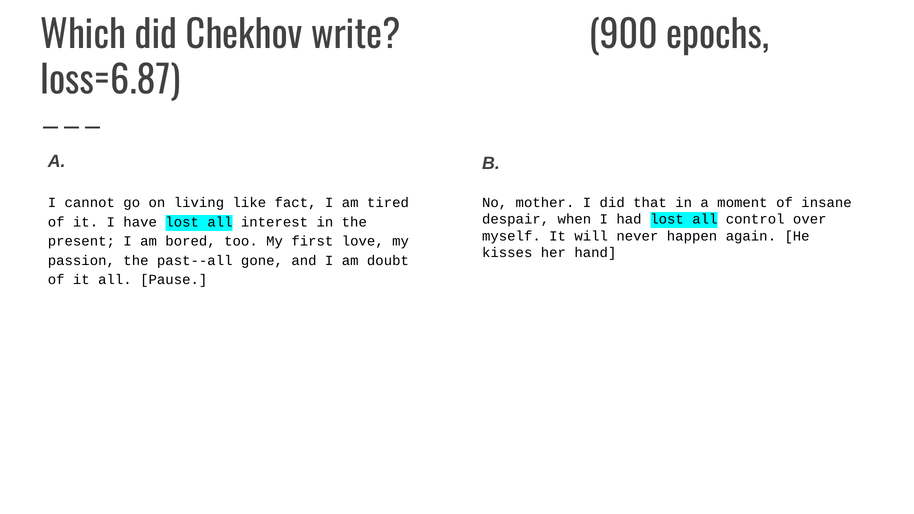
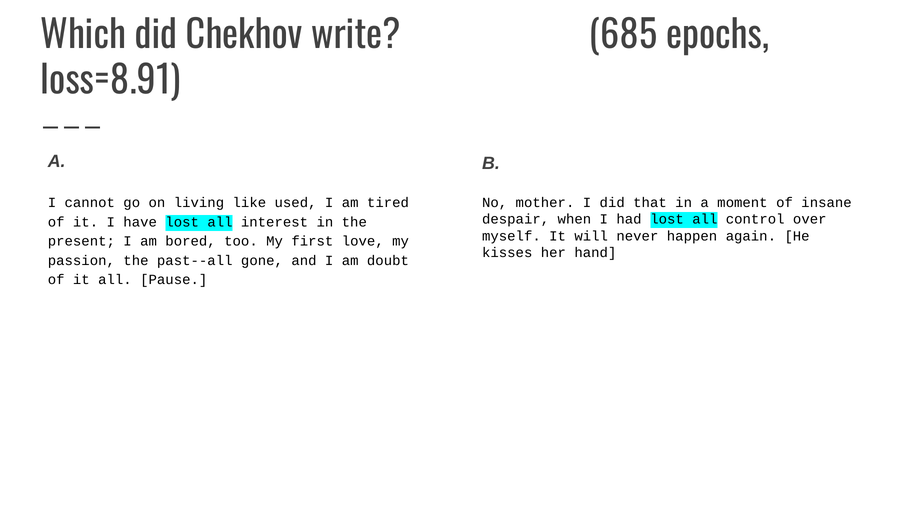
900: 900 -> 685 (623, 36)
loss=6.87: loss=6.87 -> loss=8.91 (110, 81)
fact: fact -> used (296, 203)
